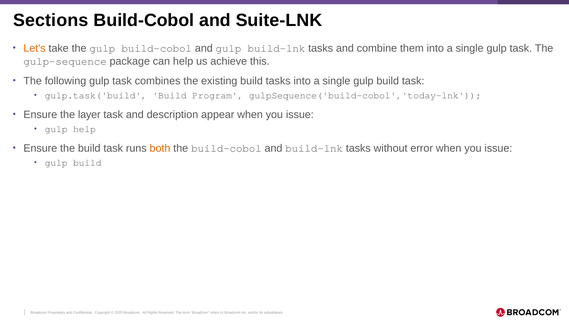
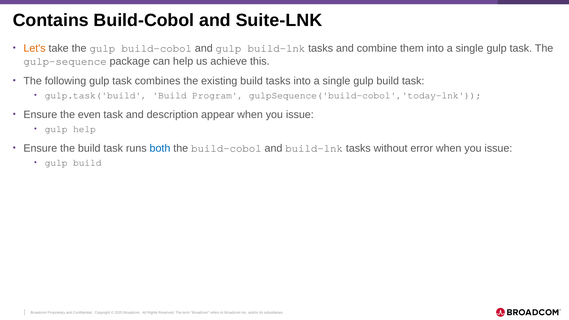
Sections: Sections -> Contains (51, 20)
layer: layer -> even (89, 115)
both colour: orange -> blue (160, 148)
